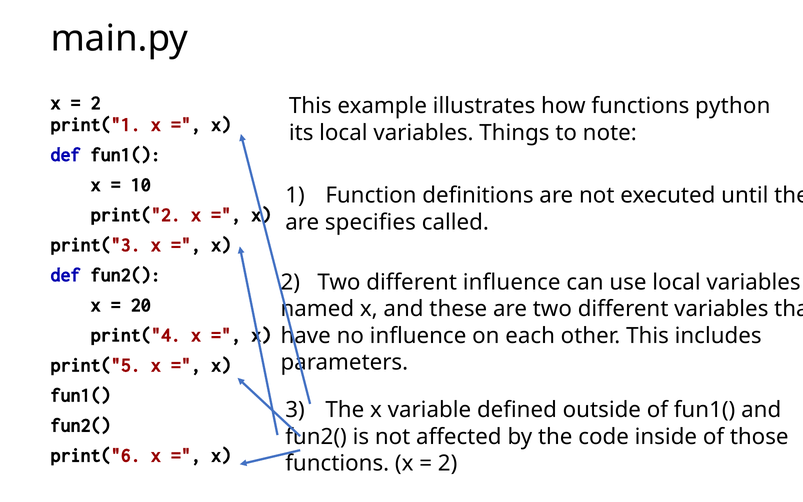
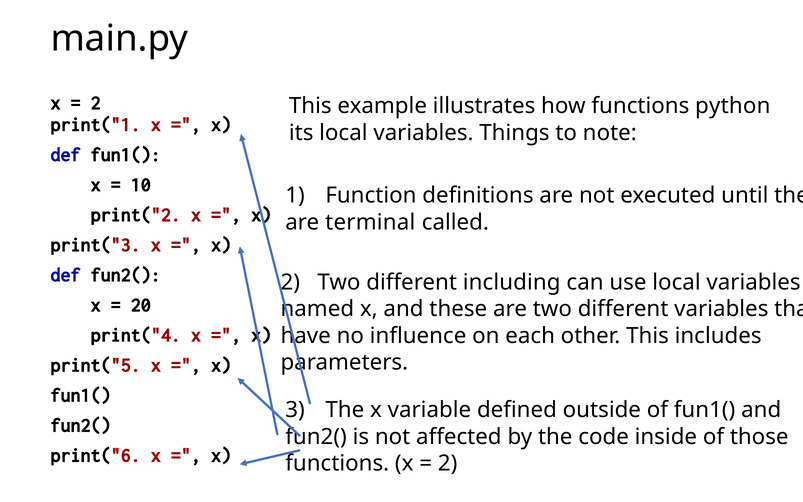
specifies: specifies -> terminal (370, 222)
different influence: influence -> including (512, 282)
